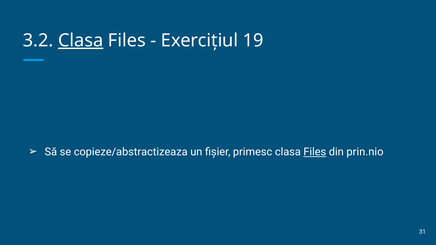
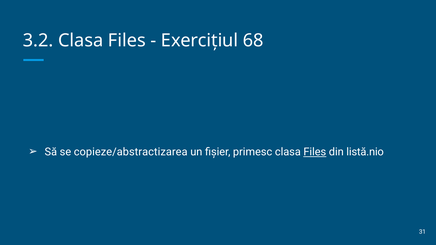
Clasa underline: present -> none (81, 41)
19: 19 -> 68 (253, 41)
copieze/abstractizeaza: copieze/abstractizeaza -> copieze/abstractizarea (131, 152)
prin.nio: prin.nio -> listă.nio (365, 152)
